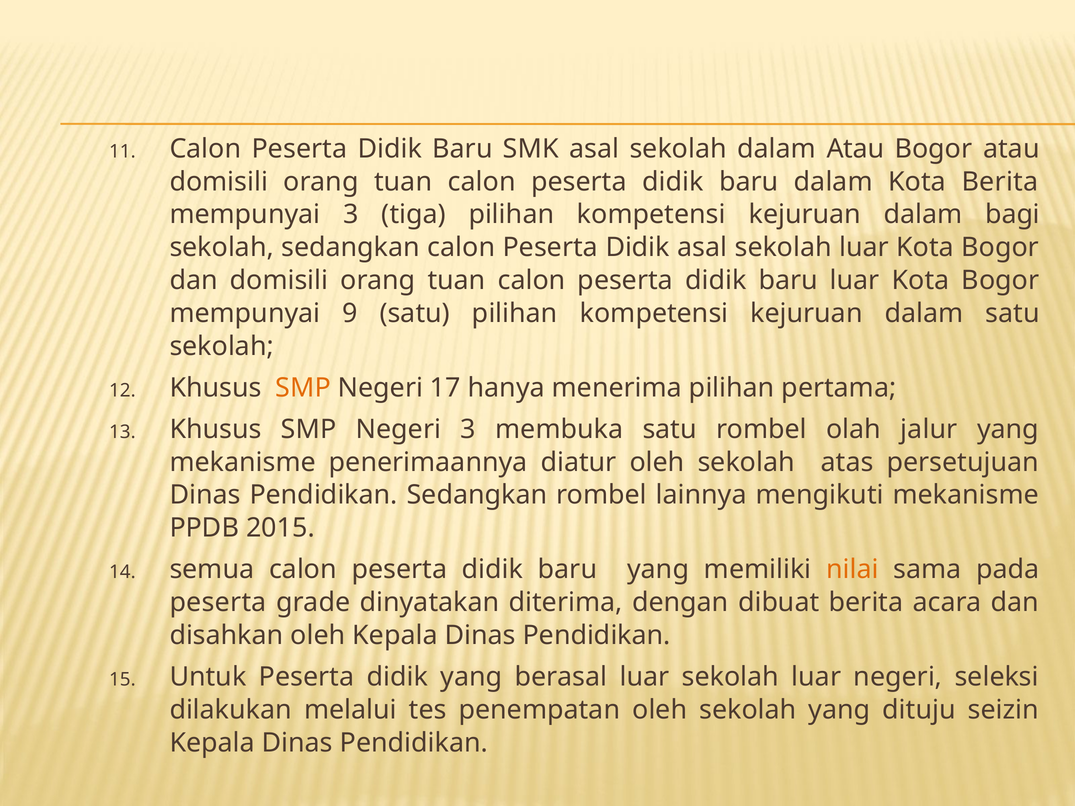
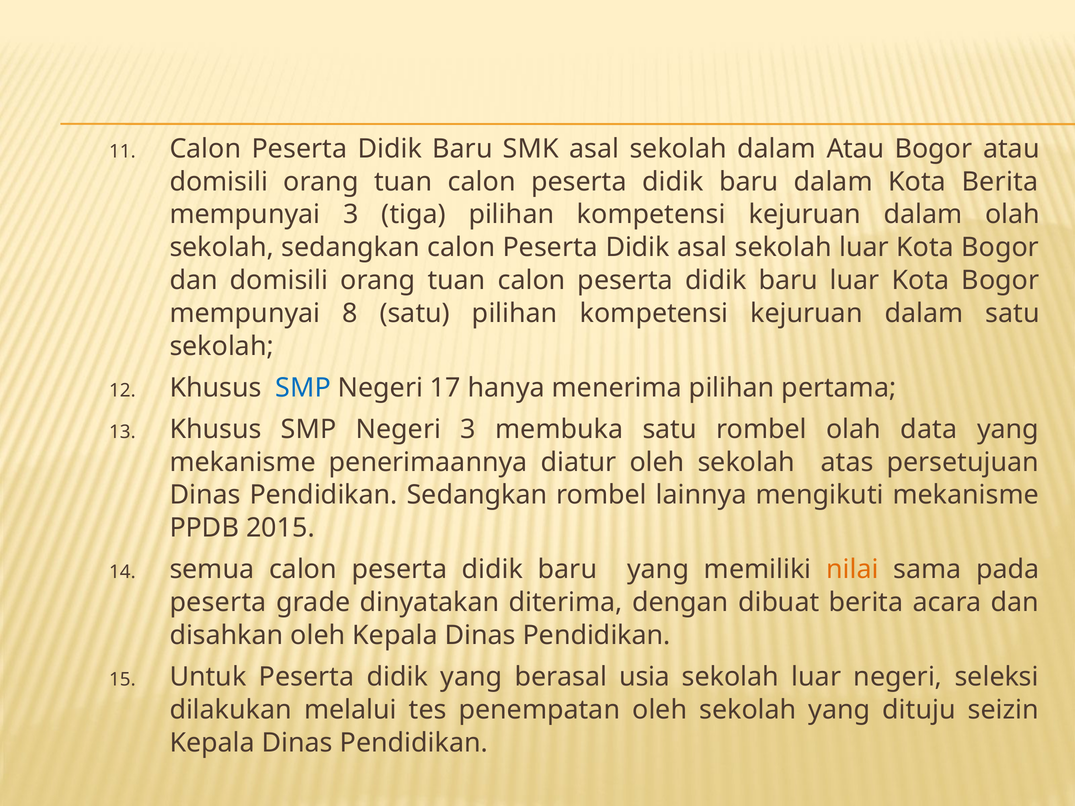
dalam bagi: bagi -> olah (1013, 215)
9: 9 -> 8 (350, 313)
SMP colour: orange -> blue (303, 388)
jalur: jalur -> data (929, 429)
berasal luar: luar -> usia (645, 677)
